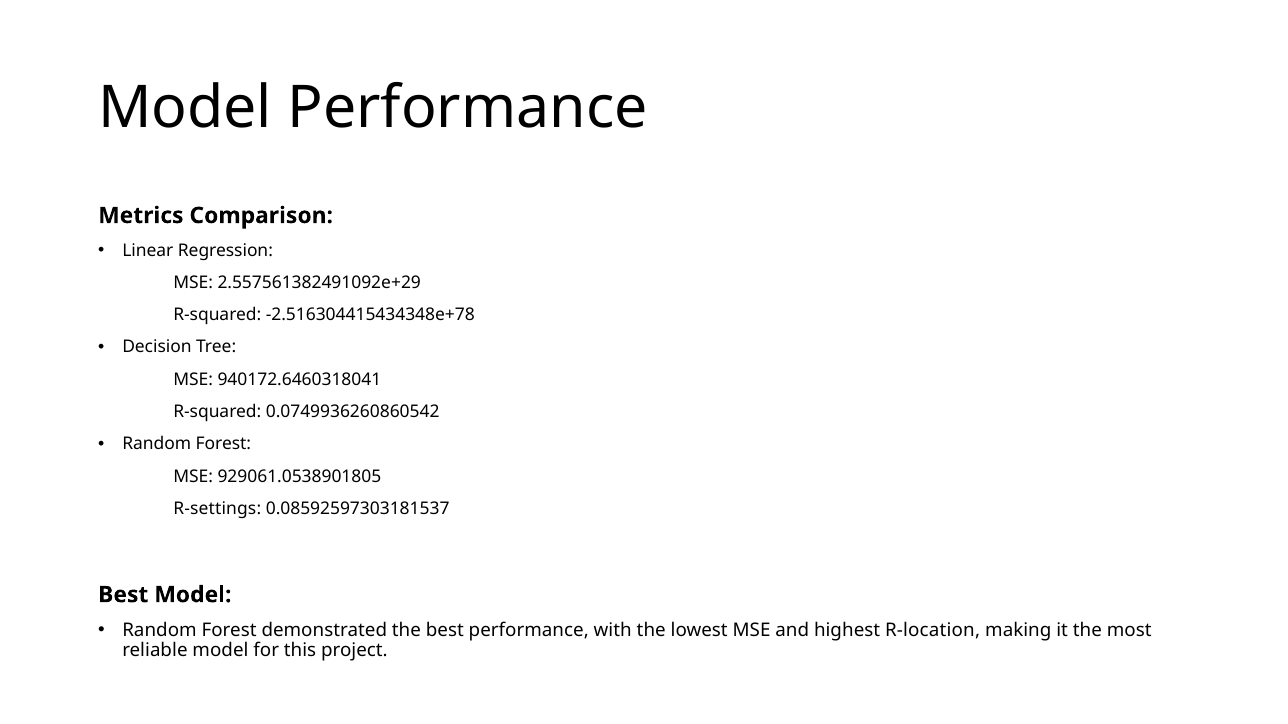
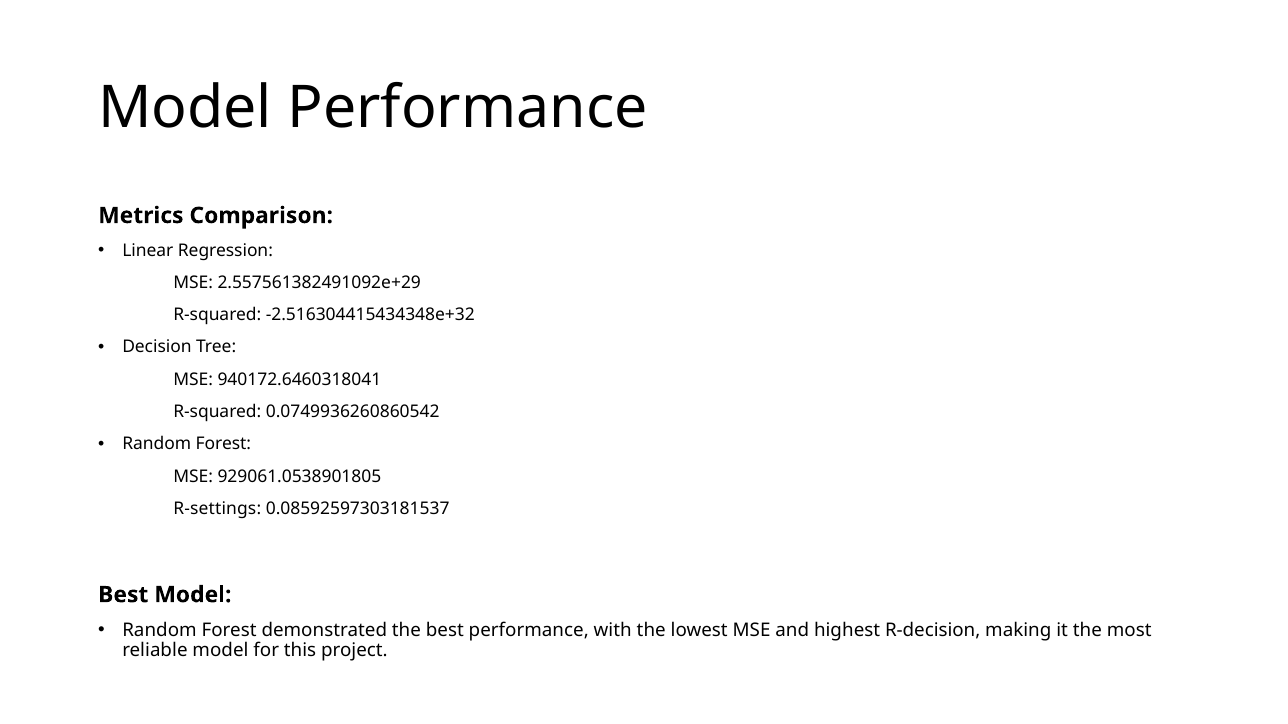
-2.516304415434348e+78: -2.516304415434348e+78 -> -2.516304415434348e+32 (370, 315)
R-location: R-location -> R-decision (933, 631)
